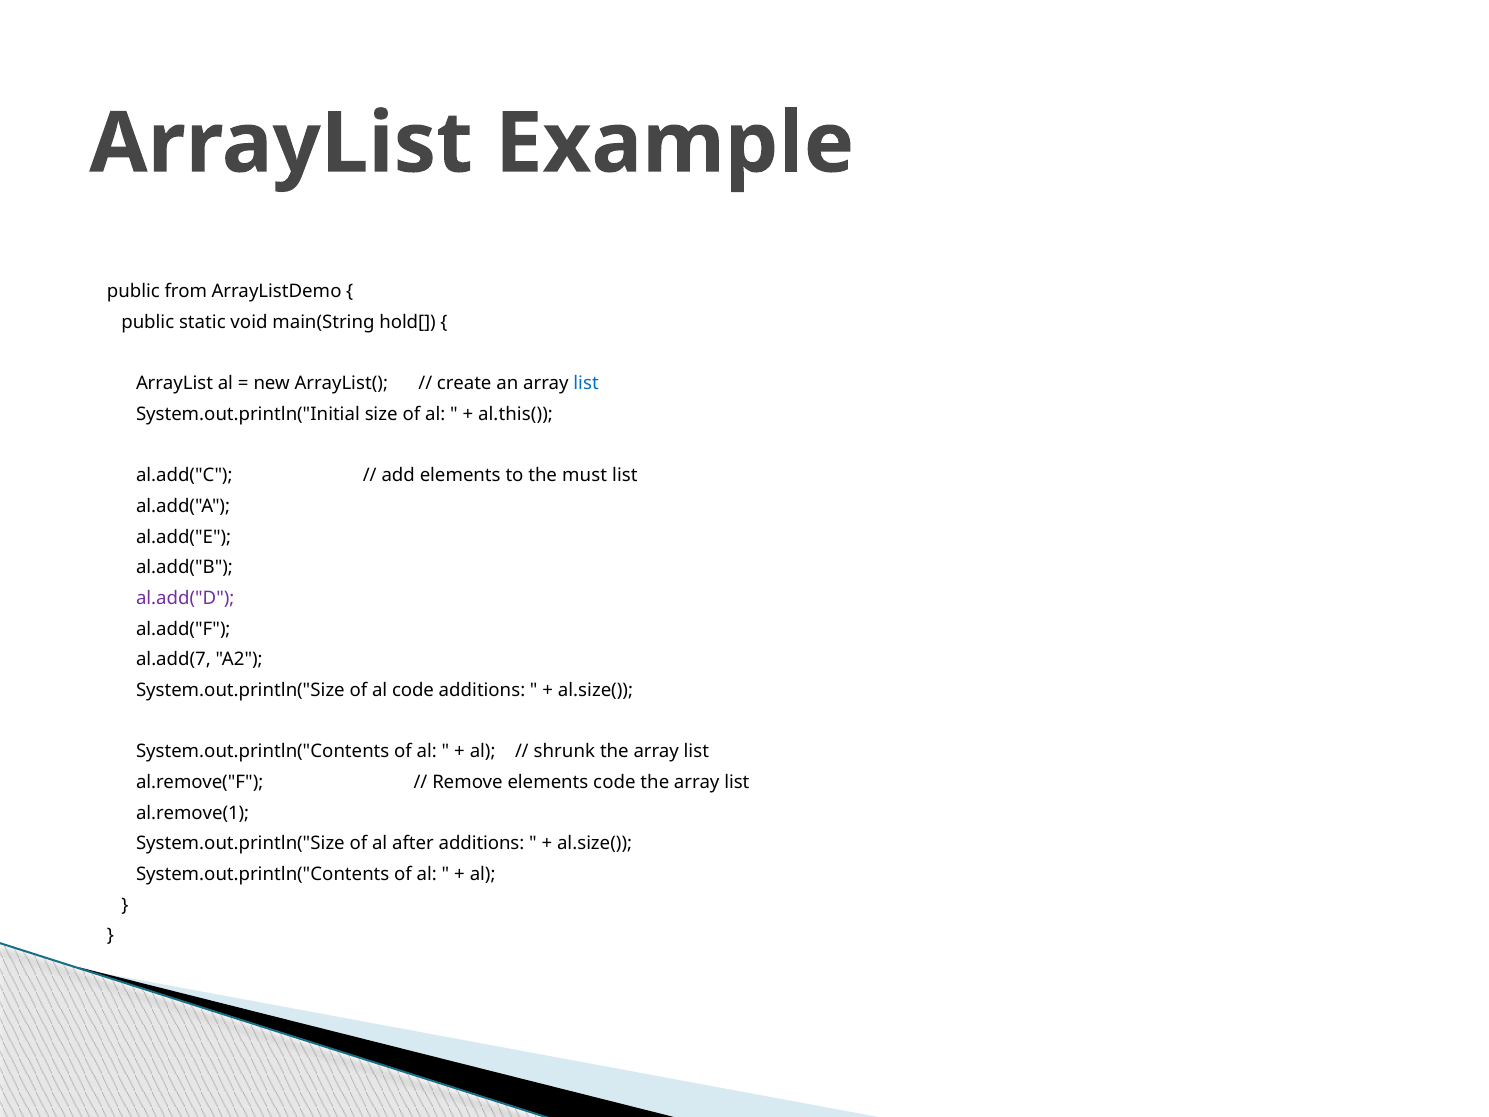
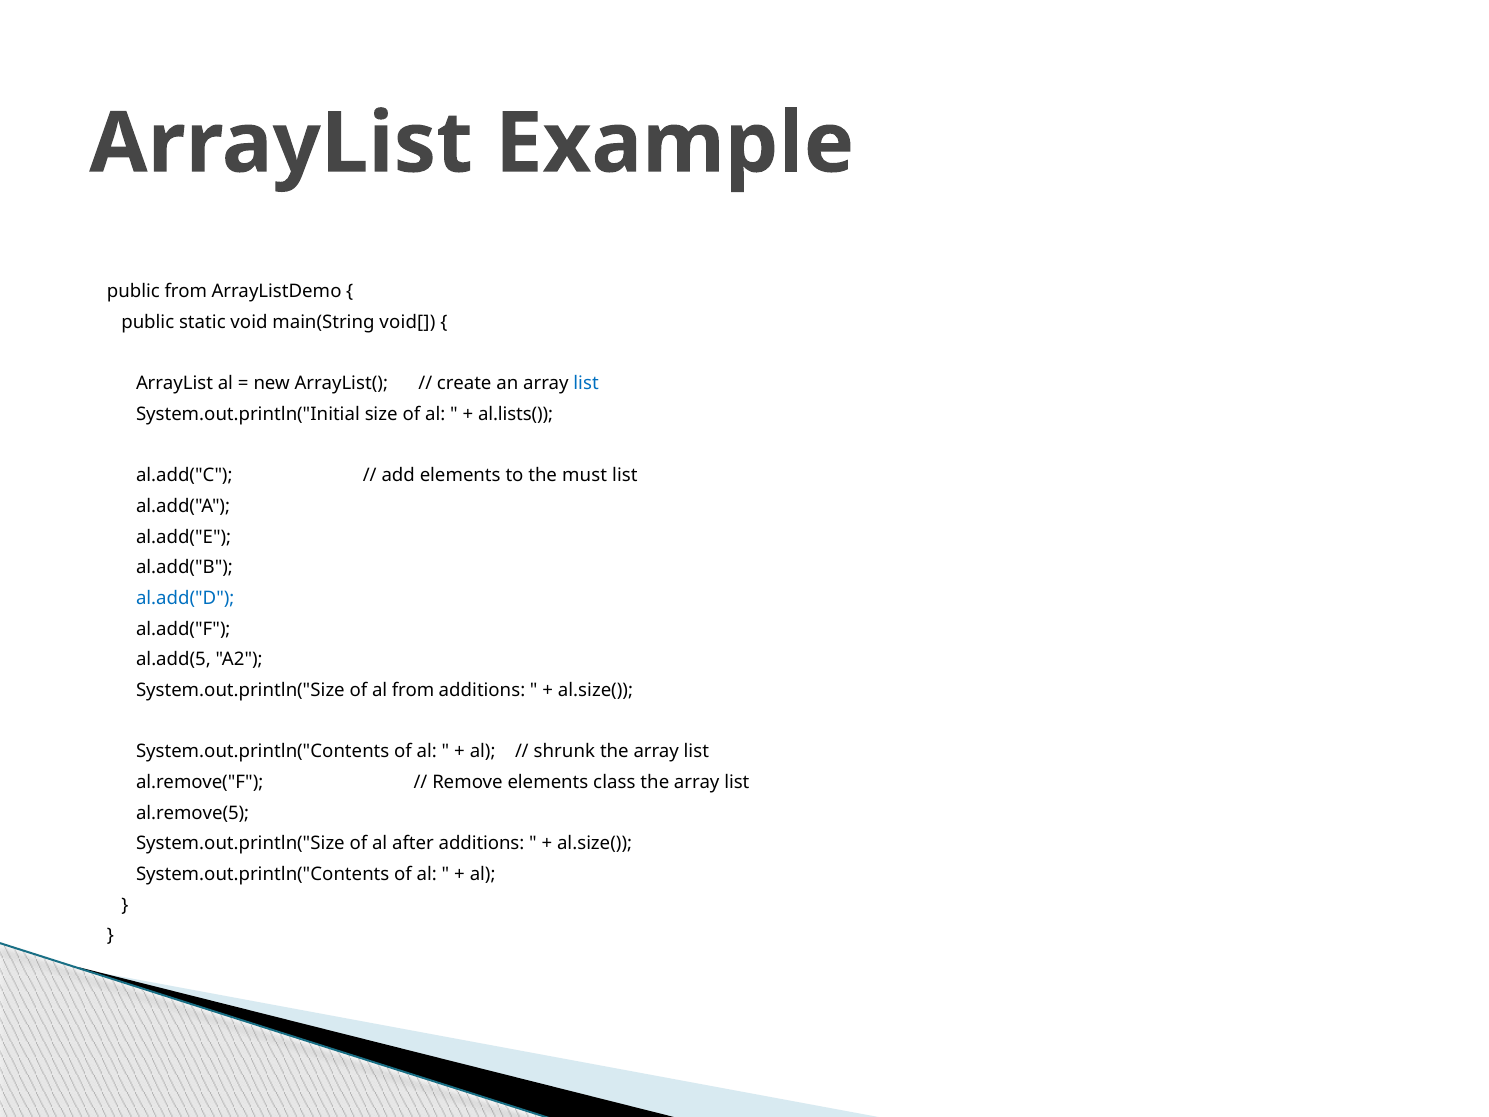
hold[: hold[ -> void[ (407, 322)
al.this(: al.this( -> al.lists( (516, 414)
al.add("D colour: purple -> blue (185, 598)
al.add(7: al.add(7 -> al.add(5 (173, 660)
al code: code -> from (413, 690)
elements code: code -> class (614, 782)
al.remove(1: al.remove(1 -> al.remove(5 (193, 813)
